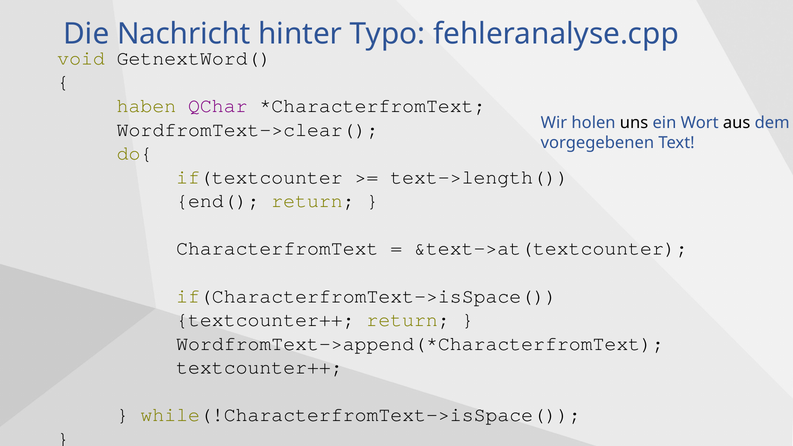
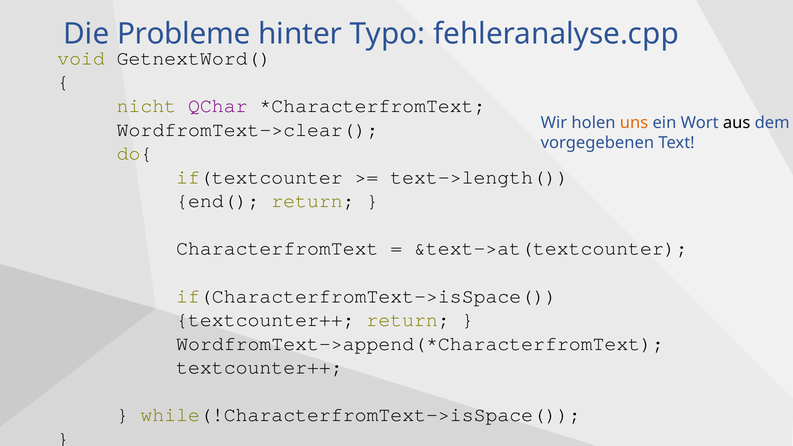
Nachricht: Nachricht -> Probleme (184, 34)
haben: haben -> nicht (146, 106)
uns colour: black -> orange (634, 123)
